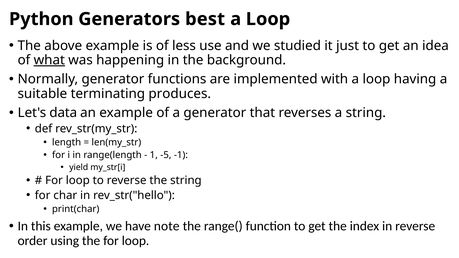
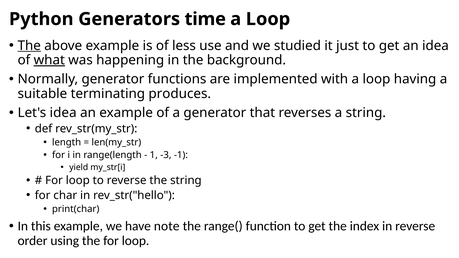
best: best -> time (205, 19)
The underline: none -> present (29, 46)
Let's data: data -> idea (63, 113)
-5: -5 -> -3 (166, 155)
